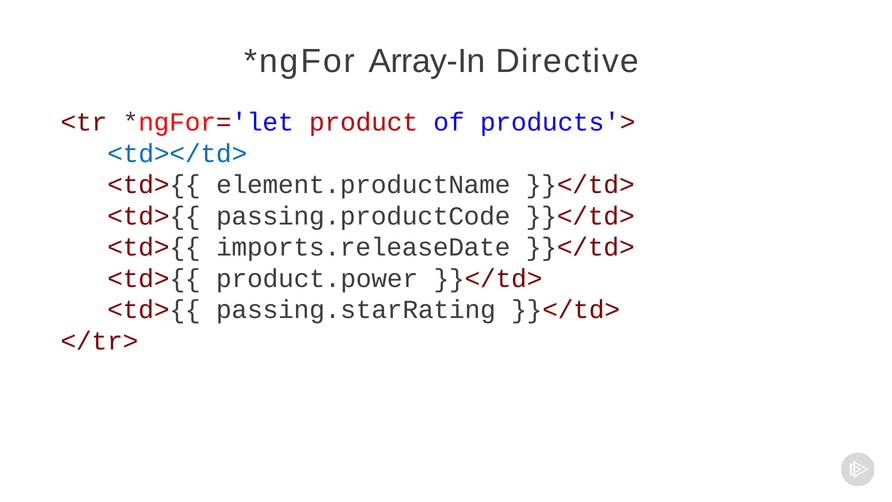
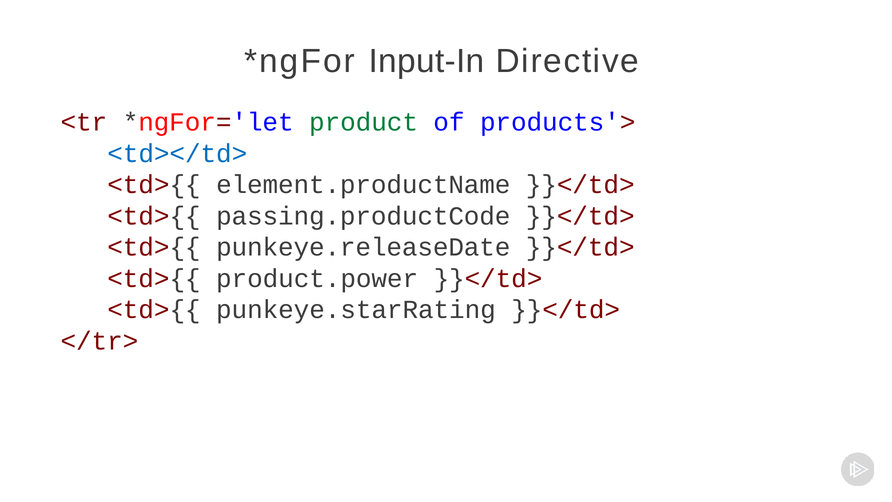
Array-In: Array-In -> Input-In (427, 61)
product colour: red -> green (364, 122)
imports.releaseDate: imports.releaseDate -> punkeye.releaseDate (363, 247)
passing.starRating: passing.starRating -> punkeye.starRating (356, 310)
